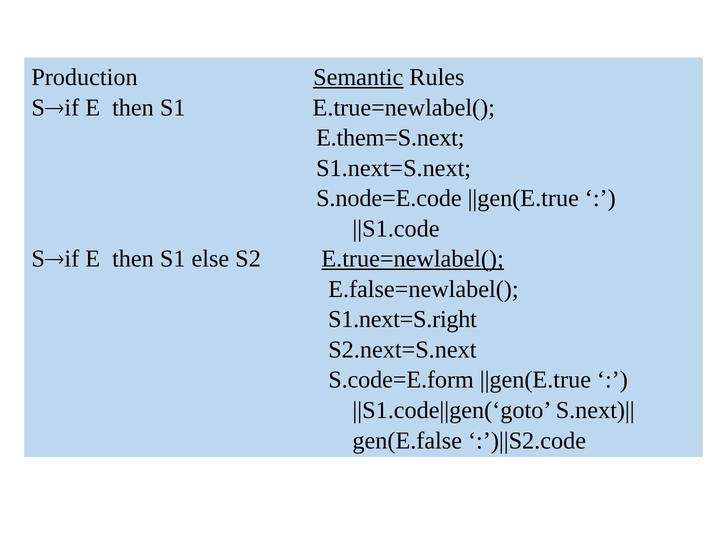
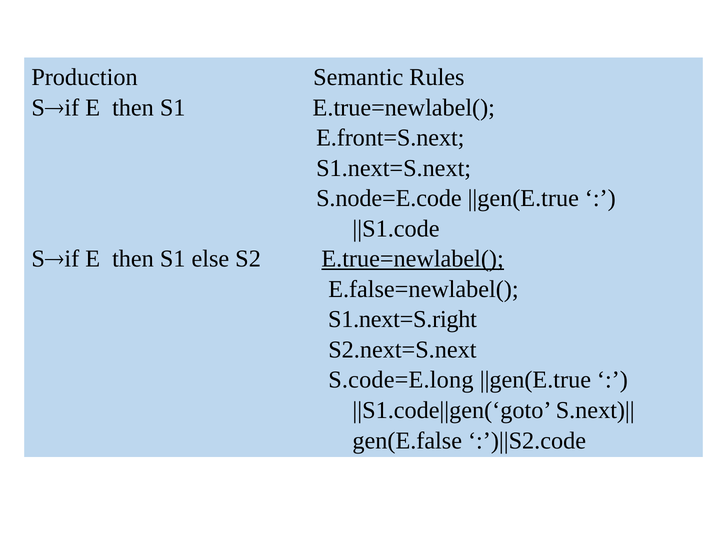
Semantic underline: present -> none (358, 77)
E.them=S.next: E.them=S.next -> E.front=S.next (390, 138)
S.code=E.form: S.code=E.form -> S.code=E.long (401, 380)
